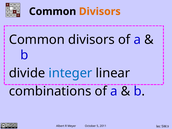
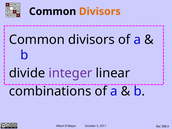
integer colour: blue -> purple (70, 73)
